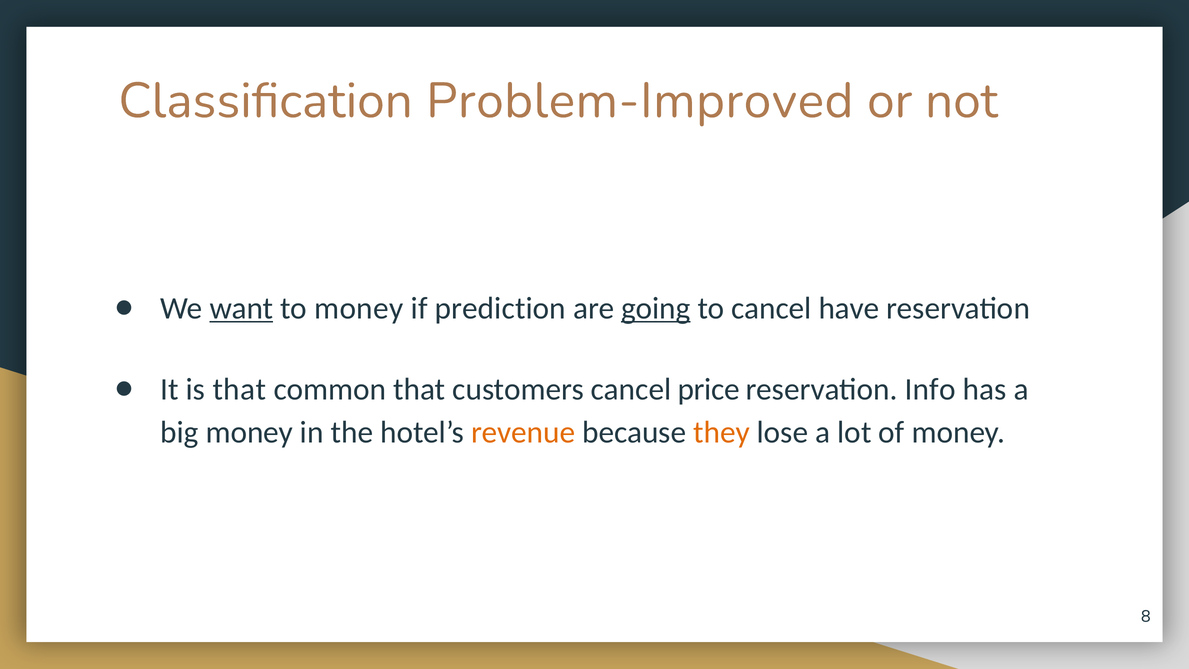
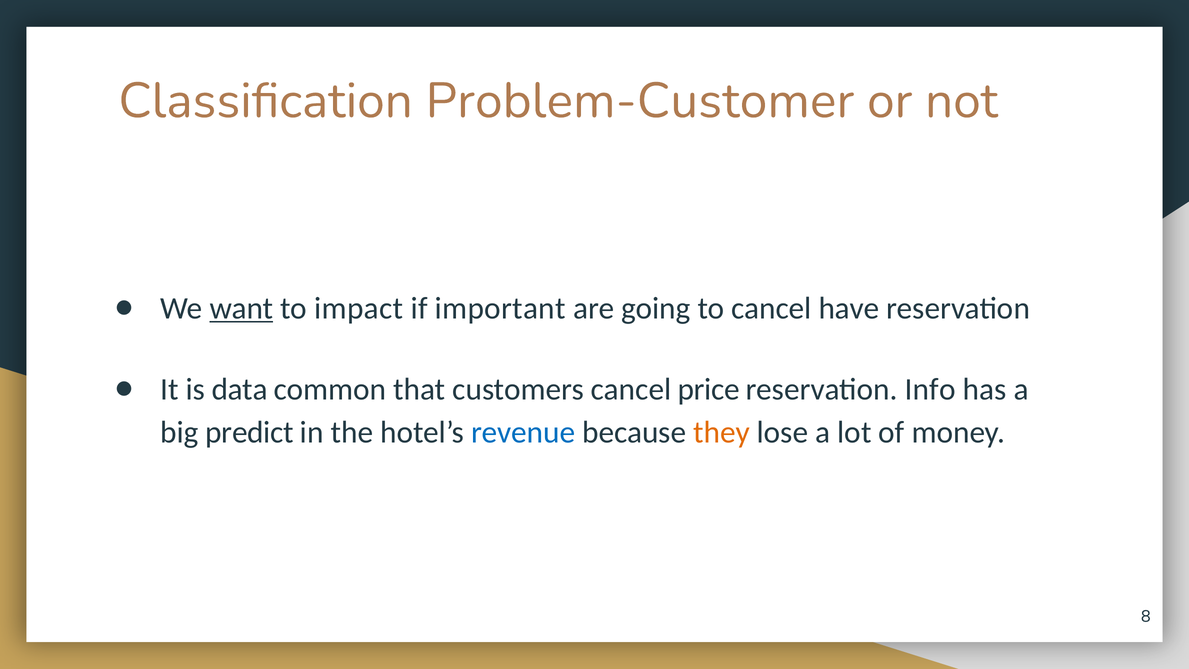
Problem-Improved: Problem-Improved -> Problem-Customer (640, 101)
to money: money -> impact (359, 308)
prediction: prediction -> important (500, 308)
going underline: present -> none (656, 308)
is that: that -> data (240, 389)
big money: money -> predict (250, 432)
revenue colour: orange -> blue (523, 432)
